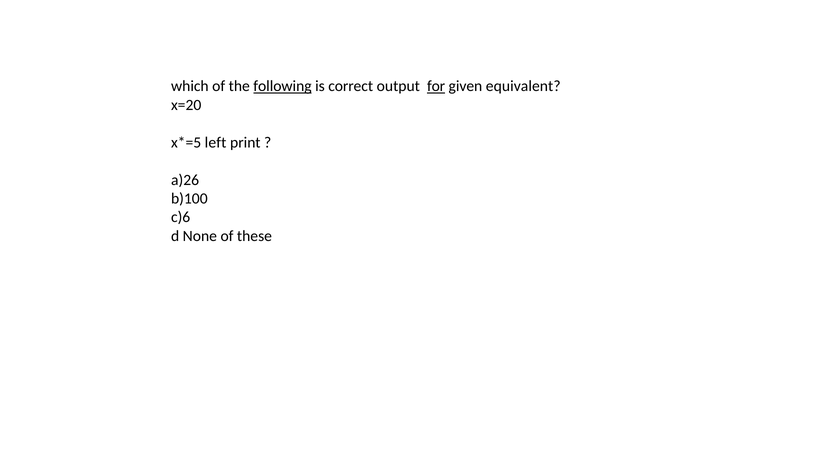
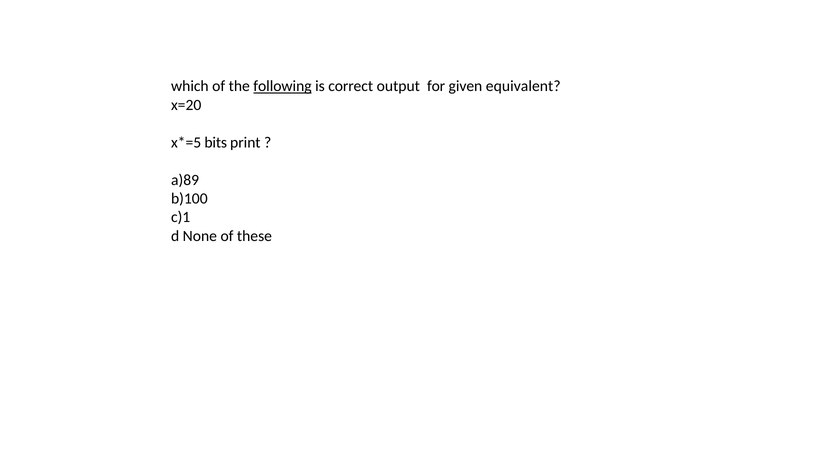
for underline: present -> none (436, 86)
left: left -> bits (216, 142)
a)26: a)26 -> a)89 (185, 180)
c)6: c)6 -> c)1 (181, 217)
